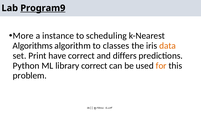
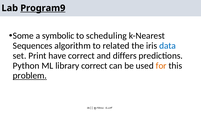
More: More -> Some (23, 36)
instance: instance -> symbolic (58, 36)
Algorithms: Algorithms -> Sequences (33, 46)
classes: classes -> related (116, 46)
data colour: orange -> blue (168, 46)
problem underline: none -> present (30, 76)
